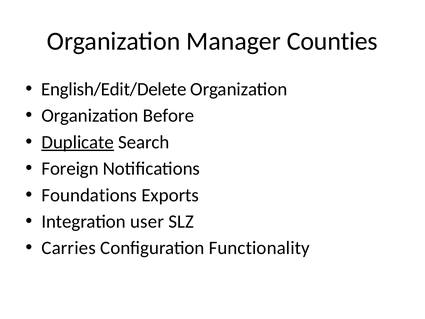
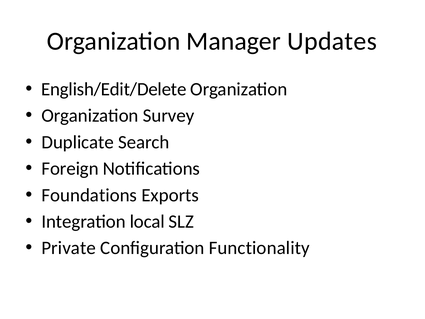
Counties: Counties -> Updates (332, 41)
Before: Before -> Survey (169, 116)
Duplicate underline: present -> none (78, 142)
user: user -> local (147, 221)
Carries: Carries -> Private (69, 248)
